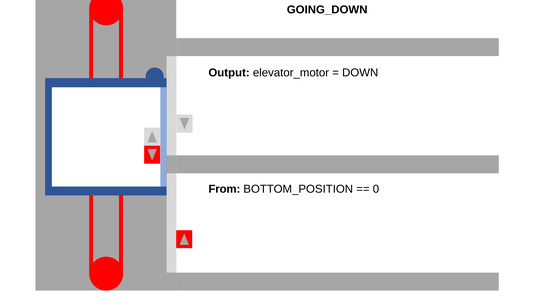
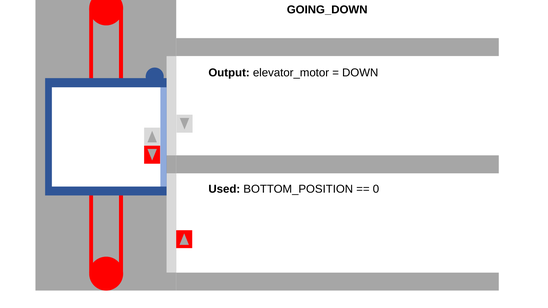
From: From -> Used (224, 189)
